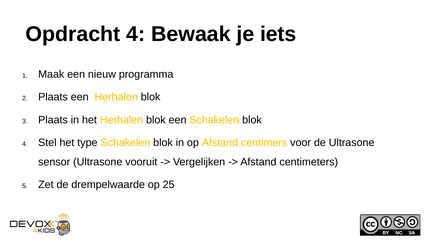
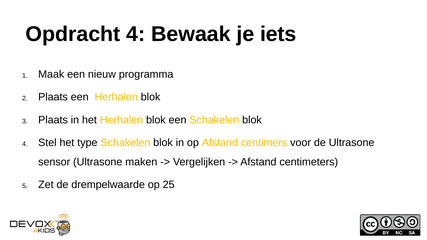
vooruit: vooruit -> maken (141, 162)
